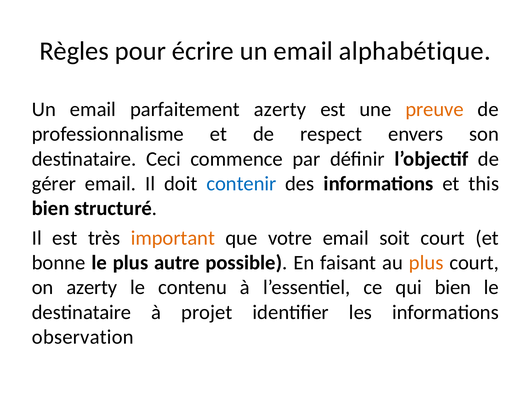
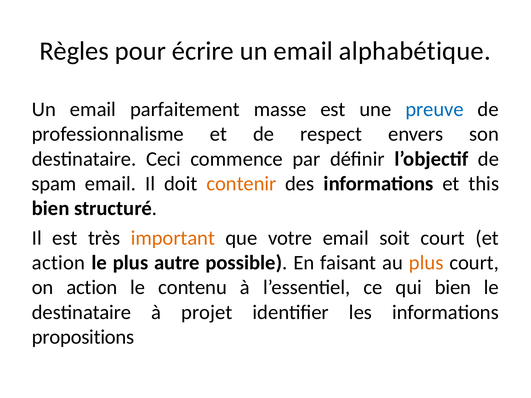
parfaitement azerty: azerty -> masse (280, 109)
preuve colour: orange -> blue (435, 109)
gérer: gérer -> spam (54, 184)
contenir colour: blue -> orange (241, 184)
bonne: bonne -> action (58, 263)
on azerty: azerty -> action (92, 288)
observation: observation -> propositions (83, 337)
